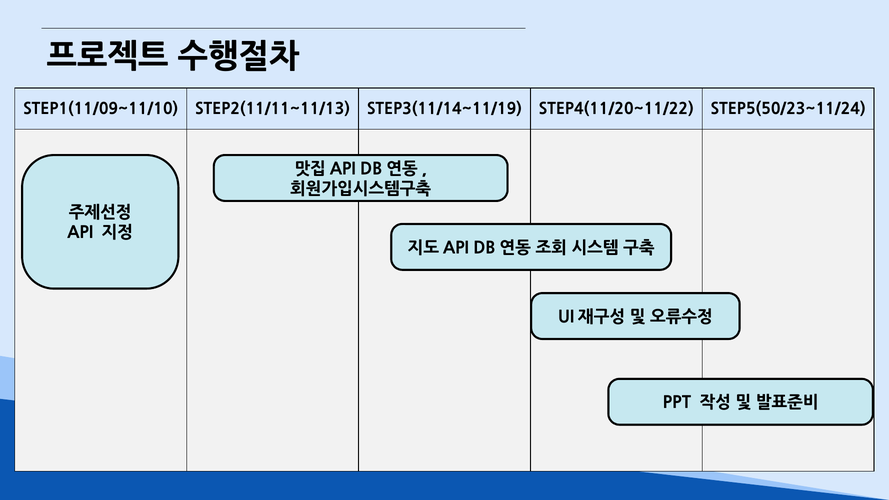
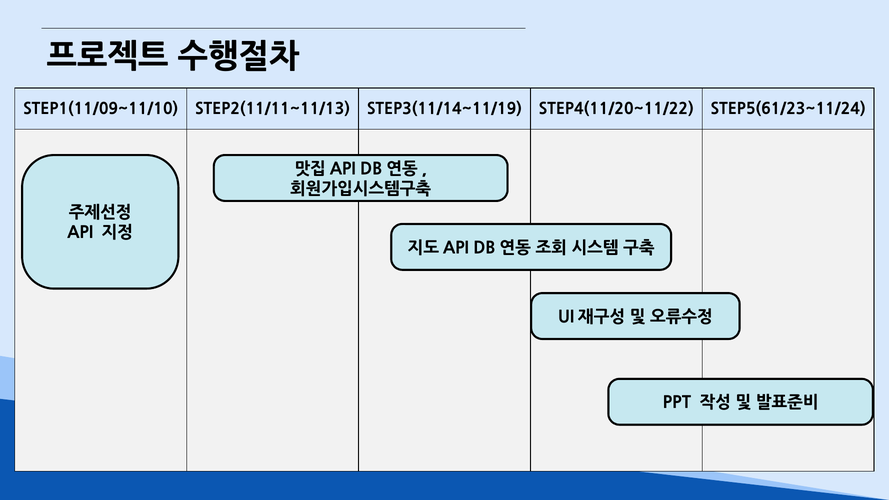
STEP5(50/23~11/24: STEP5(50/23~11/24 -> STEP5(61/23~11/24 (788, 109)
